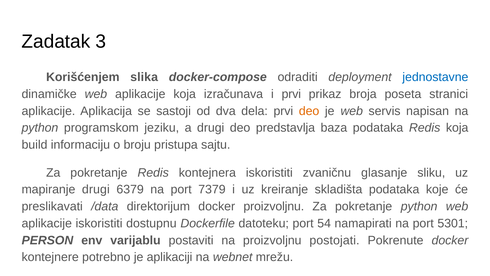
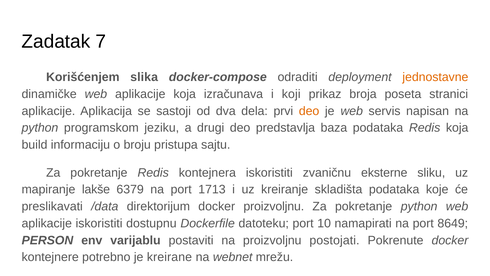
3: 3 -> 7 (101, 42)
jednostavne colour: blue -> orange (435, 77)
i prvi: prvi -> koji (291, 94)
glasanje: glasanje -> eksterne (384, 172)
mapiranje drugi: drugi -> lakše (96, 189)
7379: 7379 -> 1713 (212, 189)
54: 54 -> 10 (324, 223)
5301: 5301 -> 8649 (453, 223)
aplikaciji: aplikaciji -> kreirane (169, 257)
